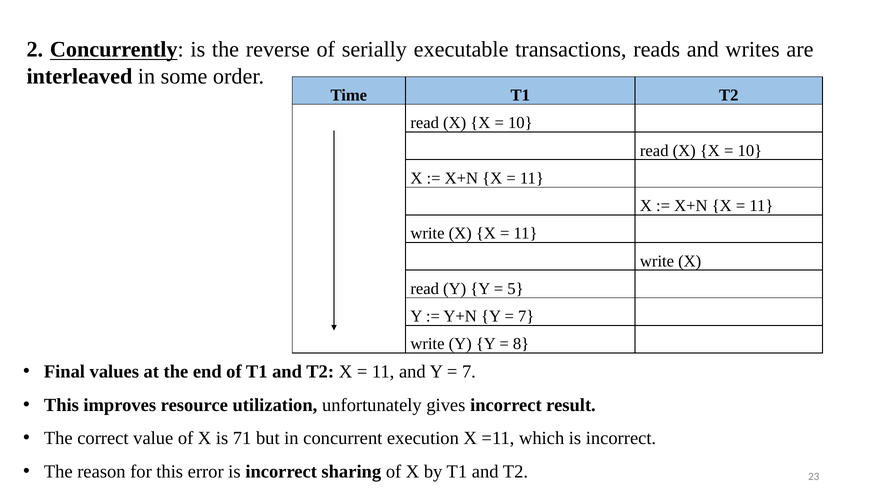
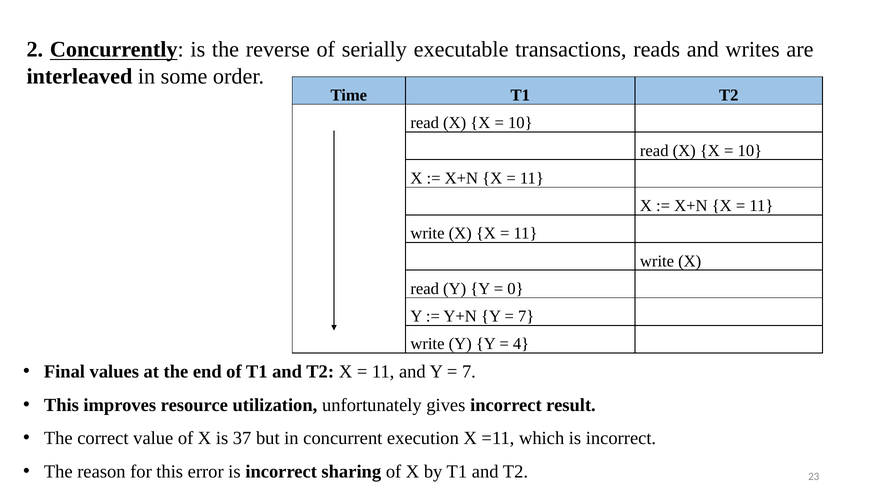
5: 5 -> 0 (516, 289)
8: 8 -> 4 (521, 344)
71: 71 -> 37 (242, 438)
